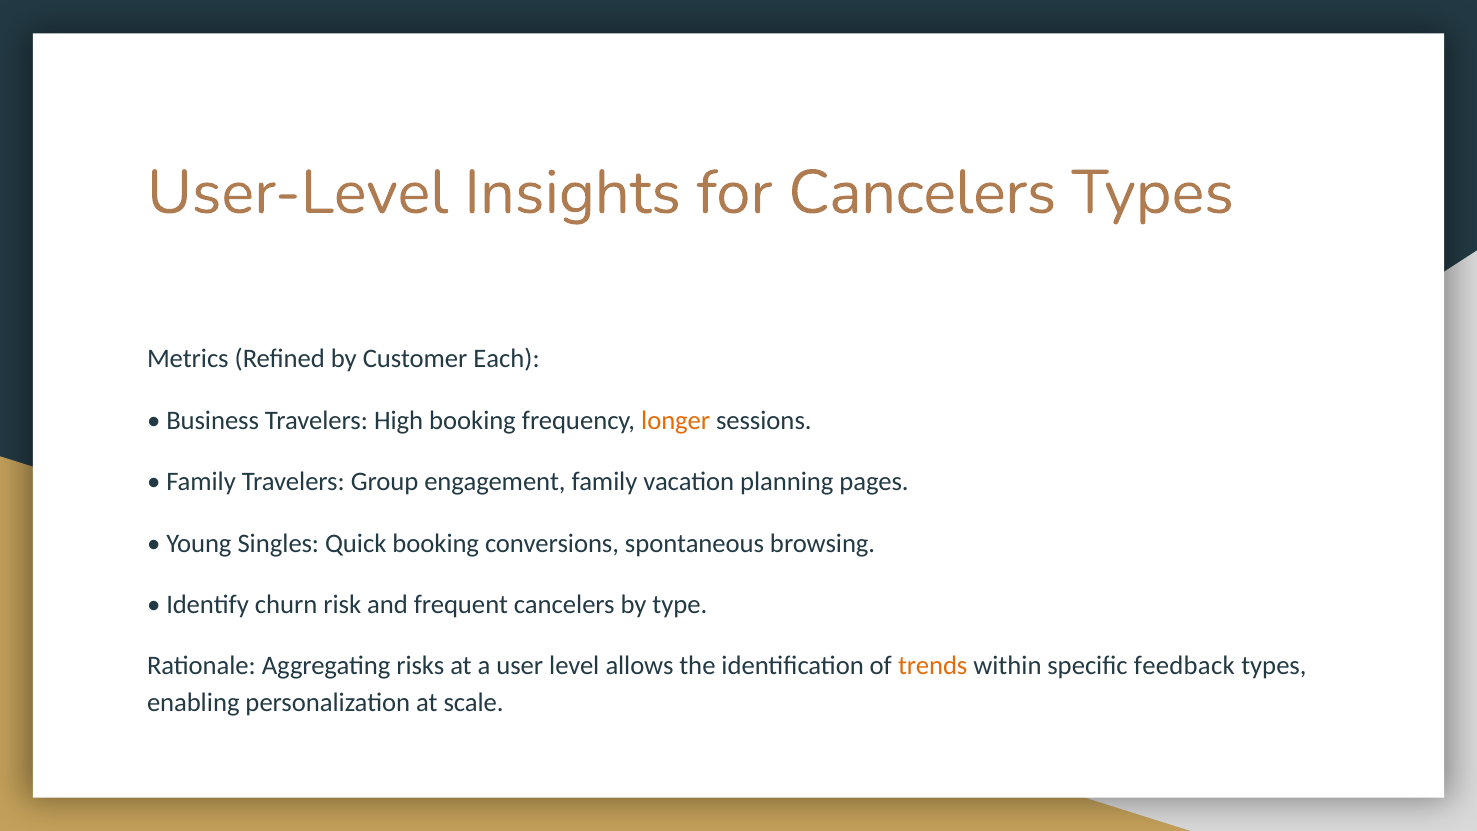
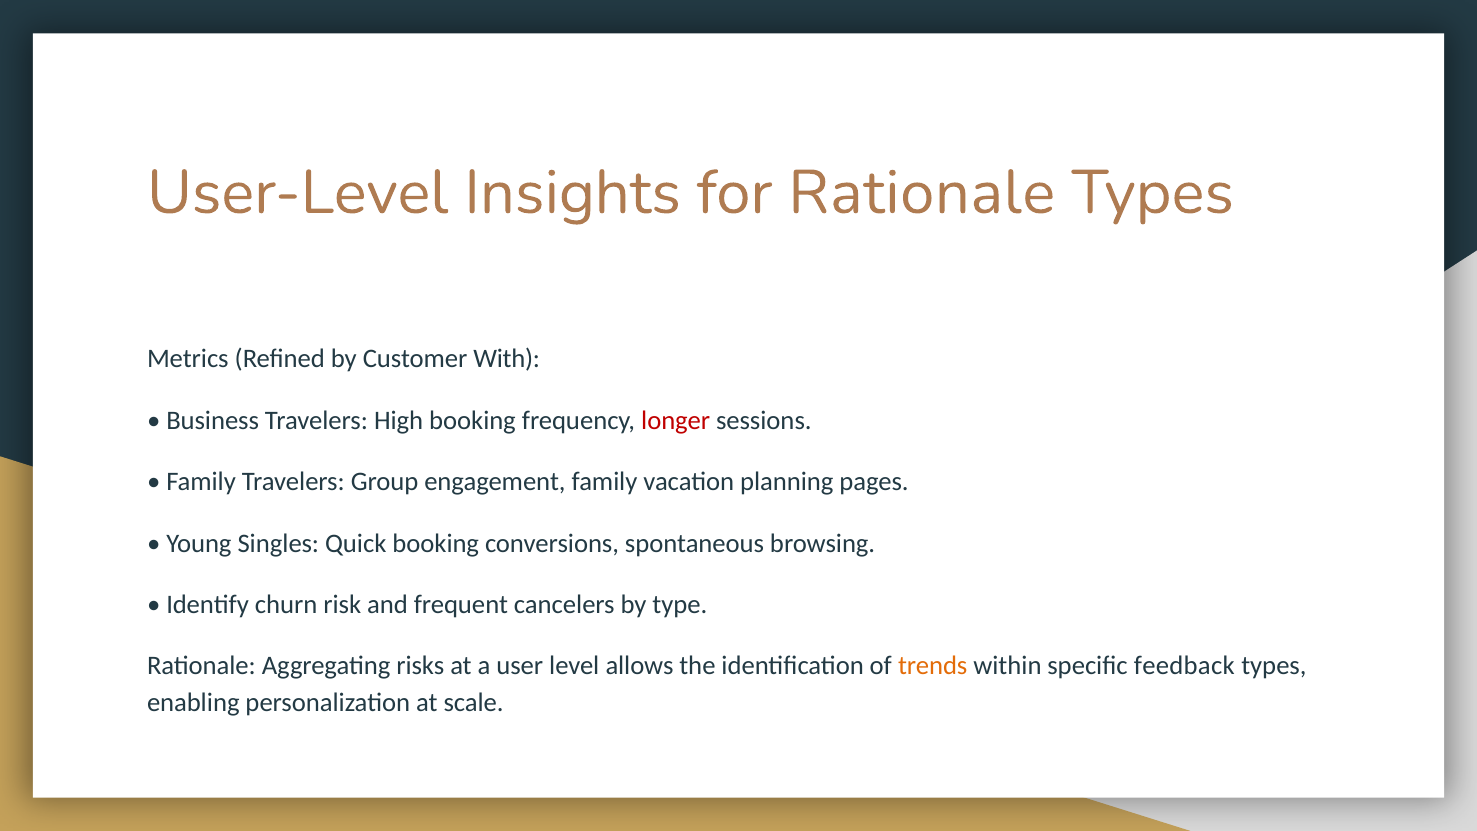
for Cancelers: Cancelers -> Rationale (922, 193)
Each: Each -> With (507, 359)
longer colour: orange -> red (676, 420)
